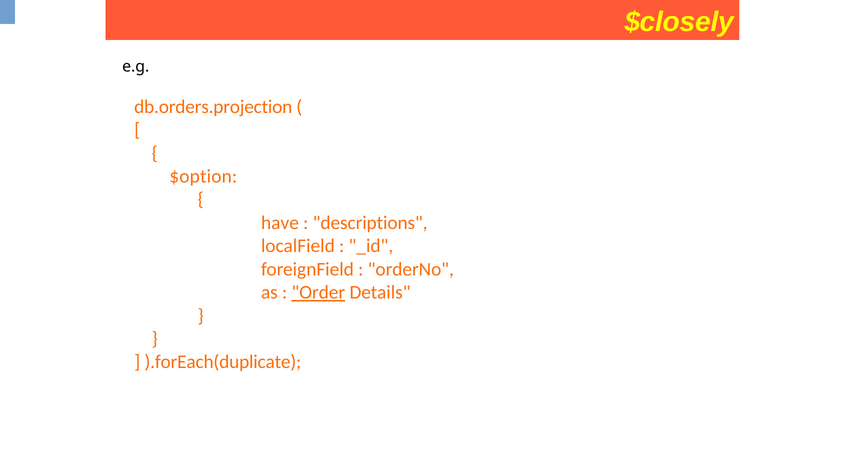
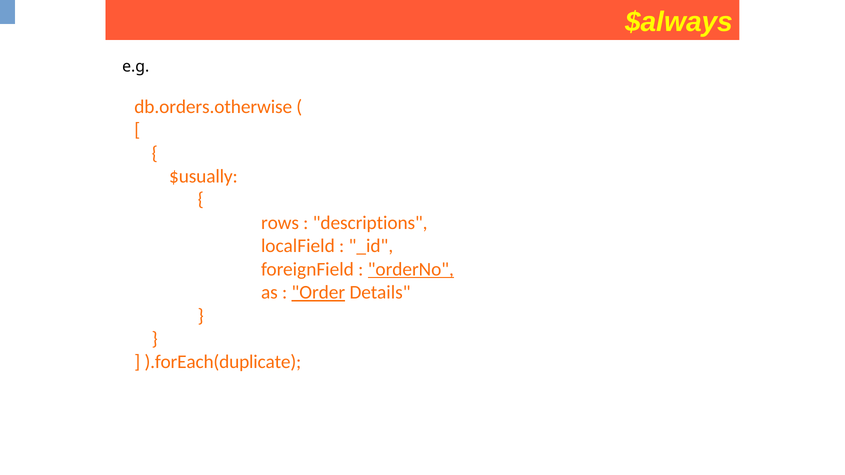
$closely: $closely -> $always (679, 22)
db.orders.projection: db.orders.projection -> db.orders.otherwise (213, 107)
$option: $option -> $usually (203, 176)
have: have -> rows (280, 223)
orderNo underline: none -> present (411, 269)
